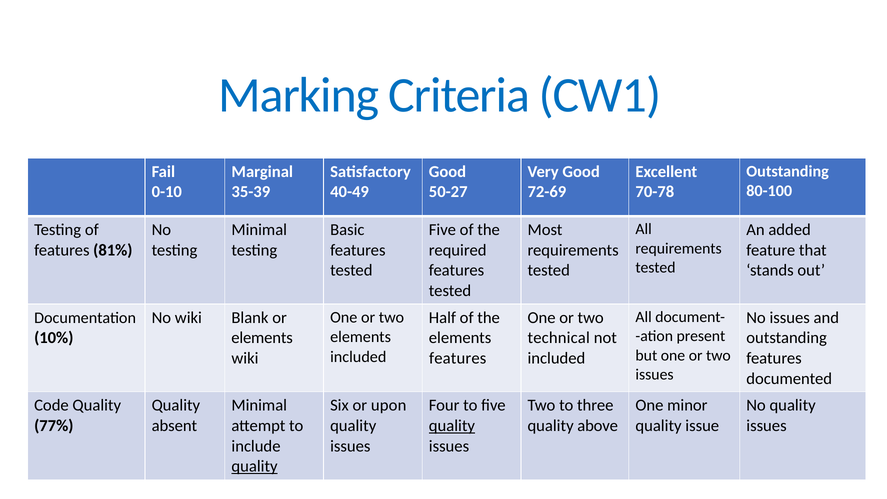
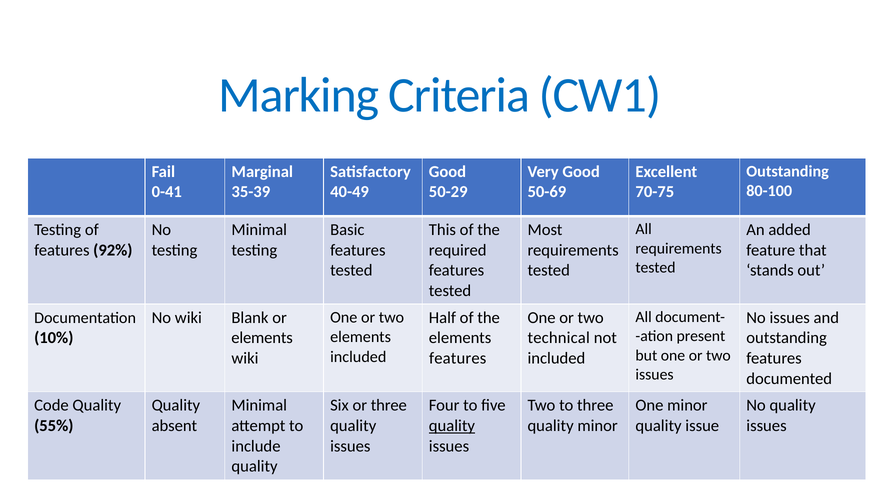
0-10: 0-10 -> 0-41 (167, 192)
50-27: 50-27 -> 50-29 (448, 192)
72-69: 72-69 -> 50-69 (547, 192)
70-78: 70-78 -> 70-75 (655, 192)
Five: Five -> This (442, 230)
81%: 81% -> 92% (113, 250)
or upon: upon -> three (389, 405)
77%: 77% -> 55% (54, 426)
quality above: above -> minor (598, 426)
quality underline: present -> none (255, 466)
